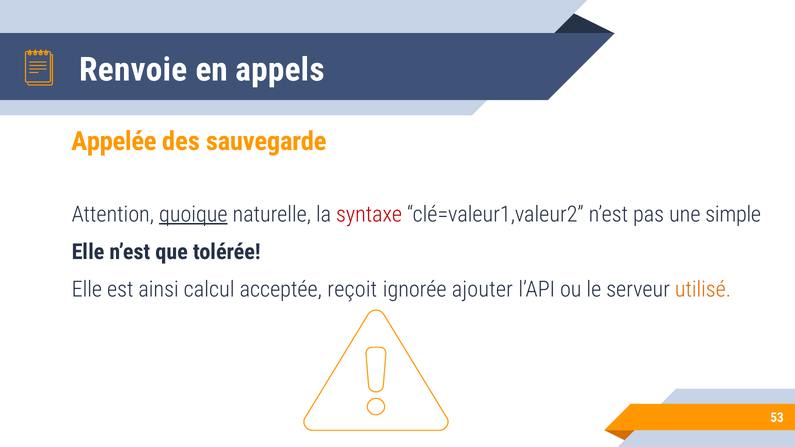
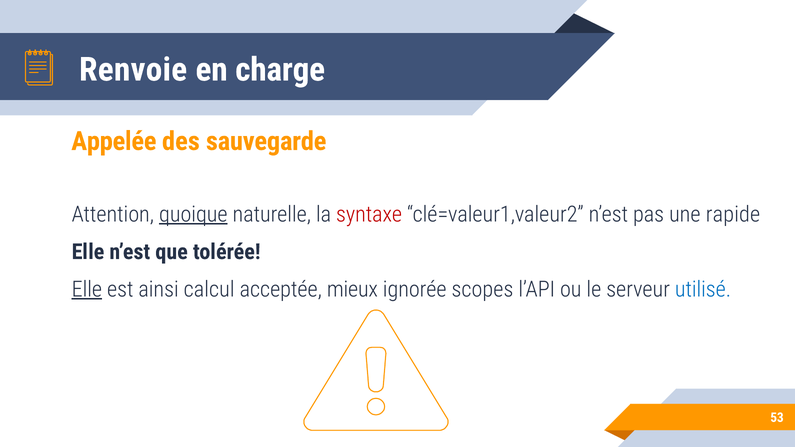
appels: appels -> charge (280, 70)
simple: simple -> rapide (733, 214)
Elle underline: none -> present (87, 289)
reçoit: reçoit -> mieux (352, 289)
ajouter: ajouter -> scopes (482, 289)
utilisé colour: orange -> blue (703, 289)
